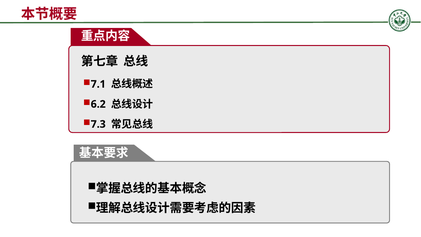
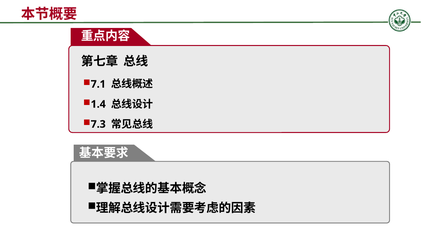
6.2: 6.2 -> 1.4 (98, 104)
